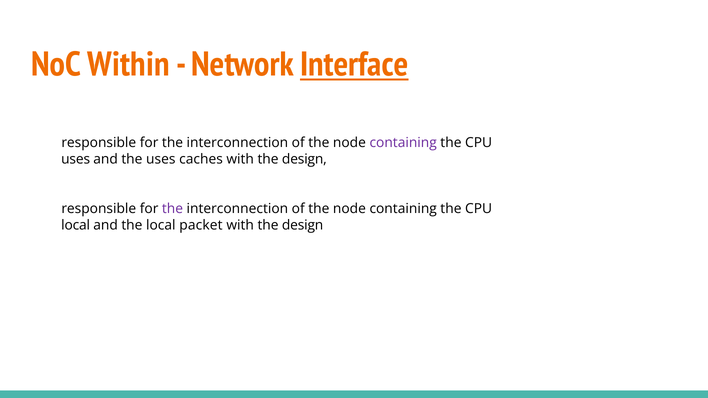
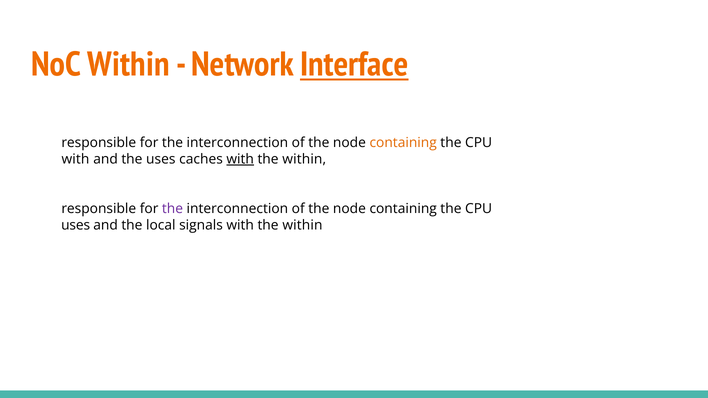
containing colour: purple -> orange (403, 143)
uses: uses -> with (75, 159)
with underline: none -> present (240, 159)
design: design -> within (304, 159)
local: local -> uses (76, 225)
packet: packet -> signals (201, 225)
design: design -> within (302, 225)
